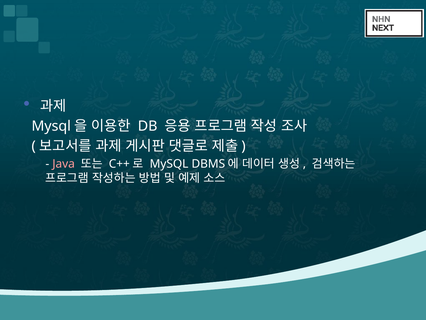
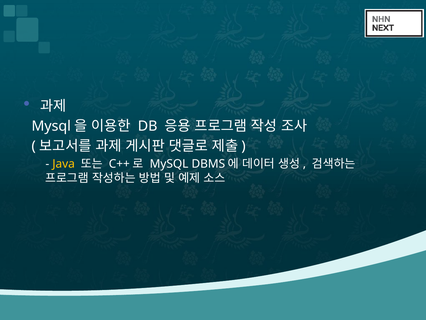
Java colour: pink -> yellow (64, 164)
